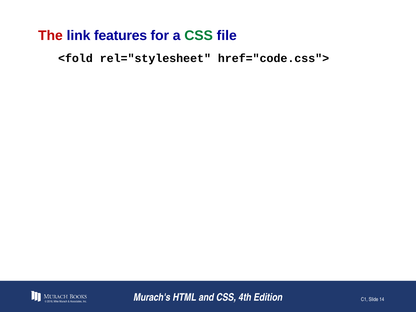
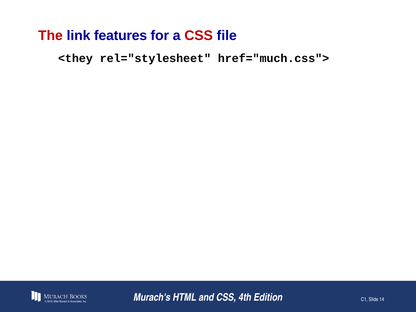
CSS colour: green -> red (199, 36)
<fold: <fold -> <they (75, 58)
href="code.css">: href="code.css"> -> href="much.css"> (274, 58)
